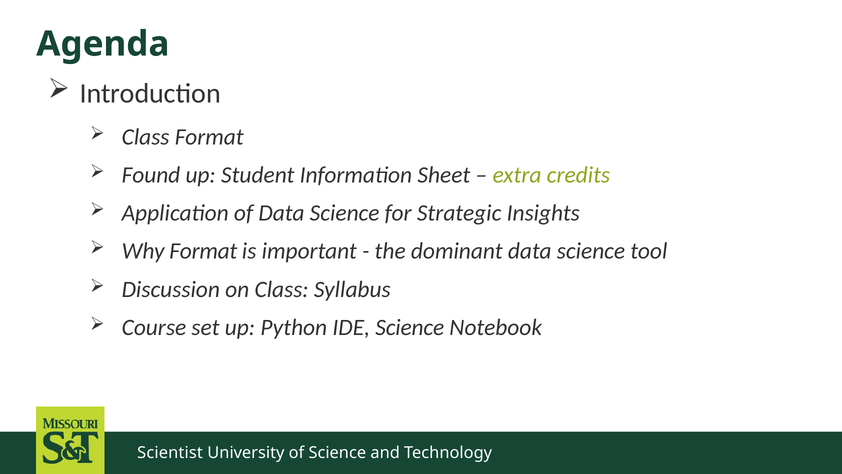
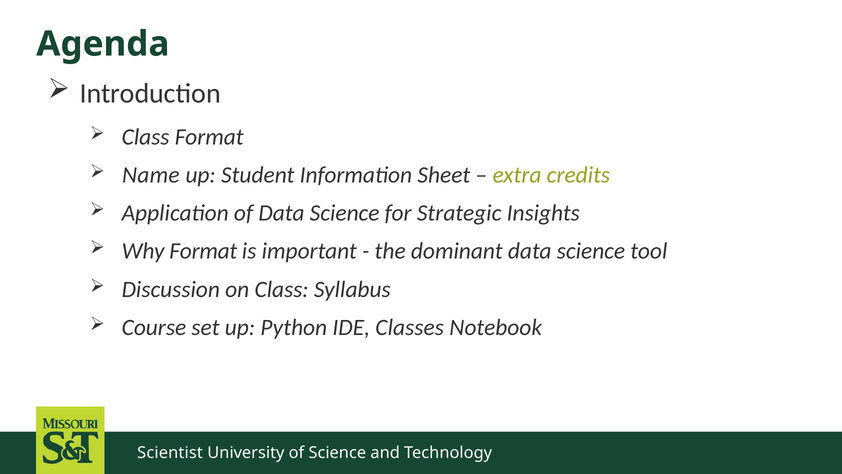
Found: Found -> Name (151, 175)
IDE Science: Science -> Classes (410, 327)
